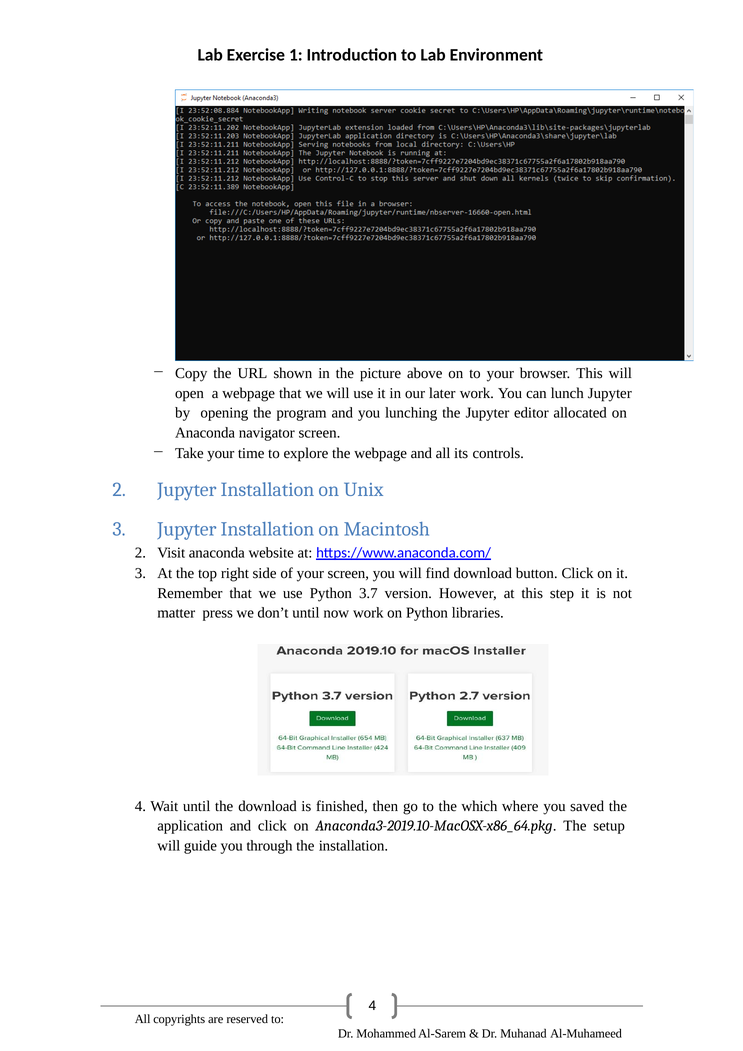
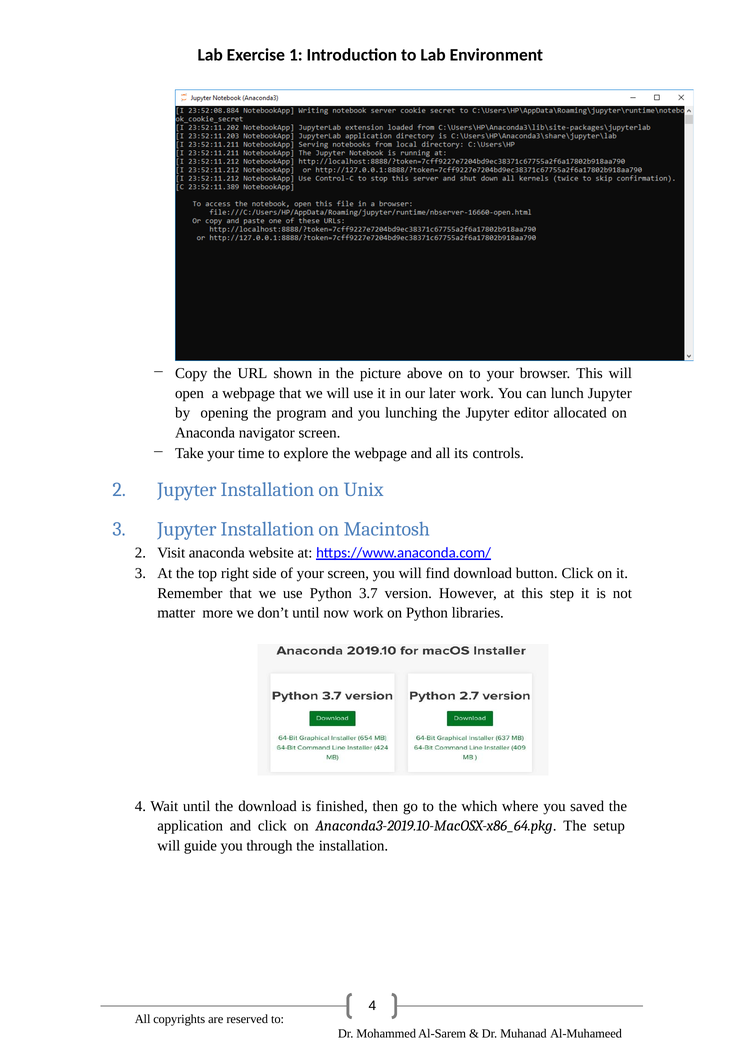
press: press -> more (218, 613)
